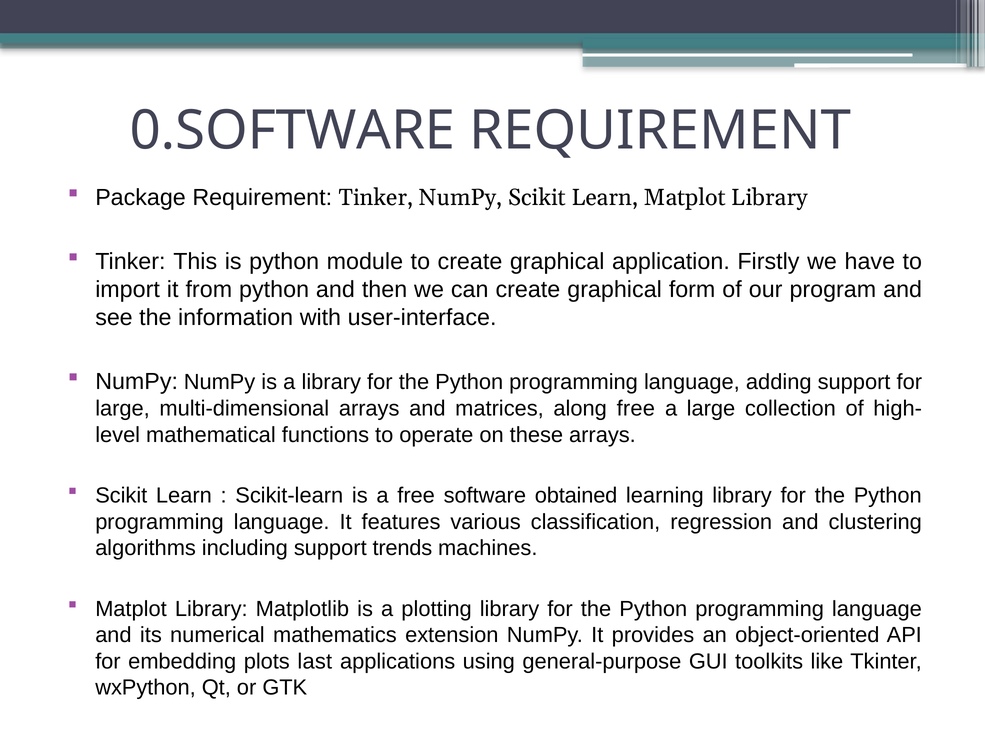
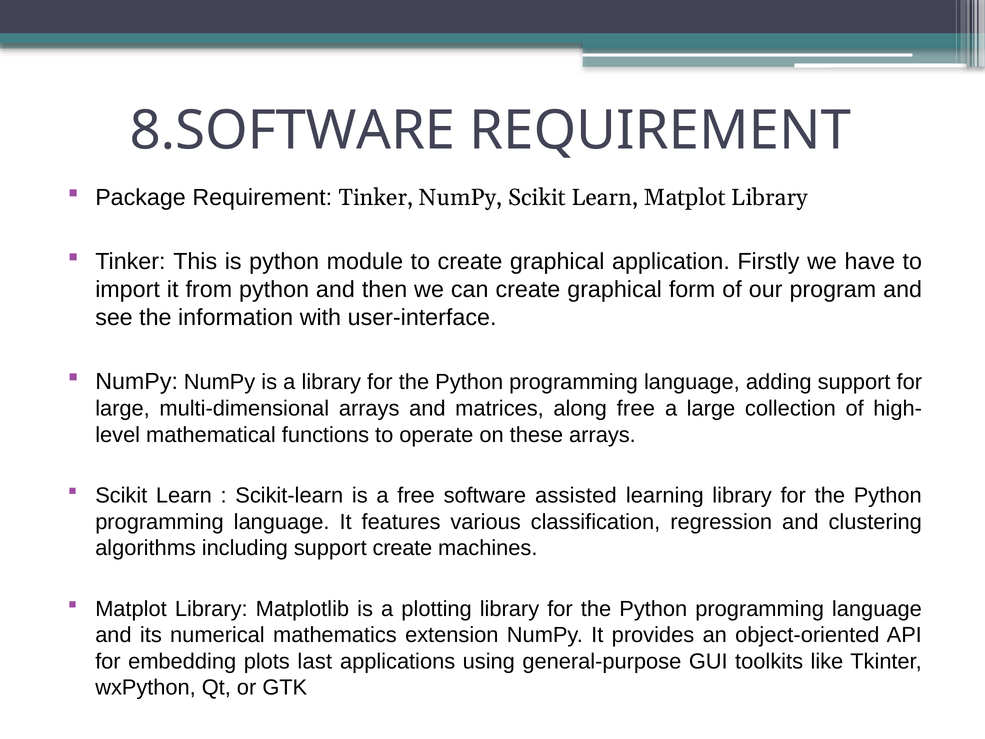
0.SOFTWARE: 0.SOFTWARE -> 8.SOFTWARE (293, 131)
obtained: obtained -> assisted (576, 495)
support trends: trends -> create (402, 548)
